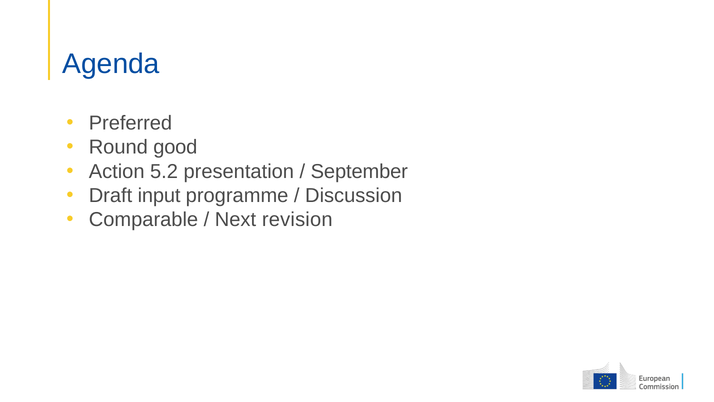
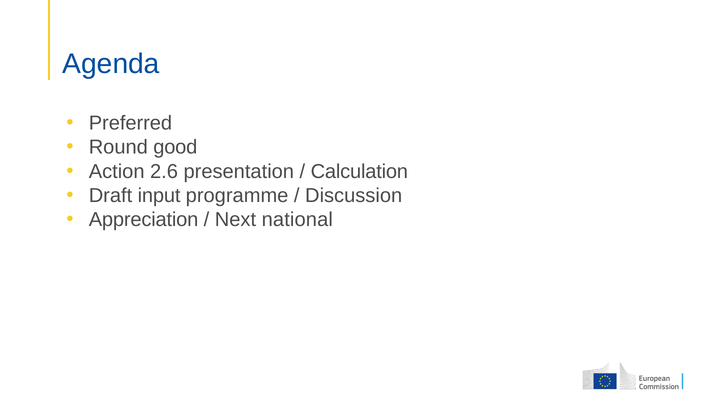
5.2: 5.2 -> 2.6 (164, 171)
September: September -> Calculation (359, 171)
Comparable: Comparable -> Appreciation (144, 220)
revision: revision -> national (297, 220)
